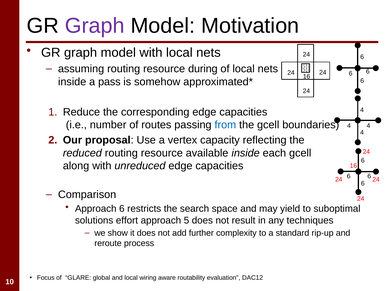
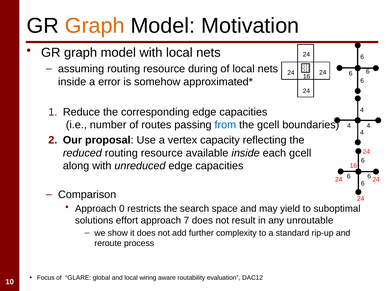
Graph colour: purple -> orange (95, 26)
pass: pass -> error (109, 82)
Approach 6: 6 -> 0 (122, 209)
5: 5 -> 7 (187, 220)
techniques: techniques -> unroutable (310, 220)
